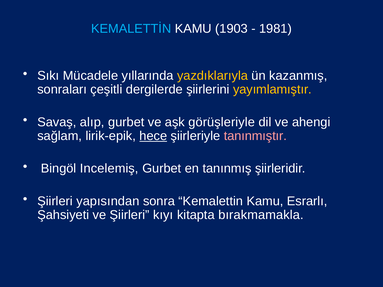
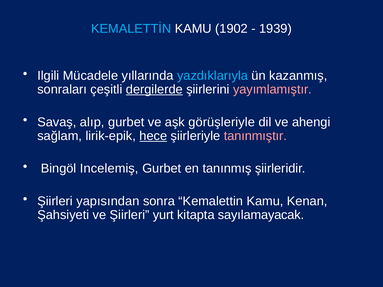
1903: 1903 -> 1902 (232, 29)
1981: 1981 -> 1939 (275, 29)
Sıkı: Sıkı -> Ilgili (48, 76)
yazdıklarıyla colour: yellow -> light blue (212, 76)
dergilerde underline: none -> present (154, 90)
yayımlamıştır colour: yellow -> pink (272, 90)
Esrarlı: Esrarlı -> Kenan (307, 201)
kıyı: kıyı -> yurt (163, 215)
bırakmamakla: bırakmamakla -> sayılamayacak (261, 215)
